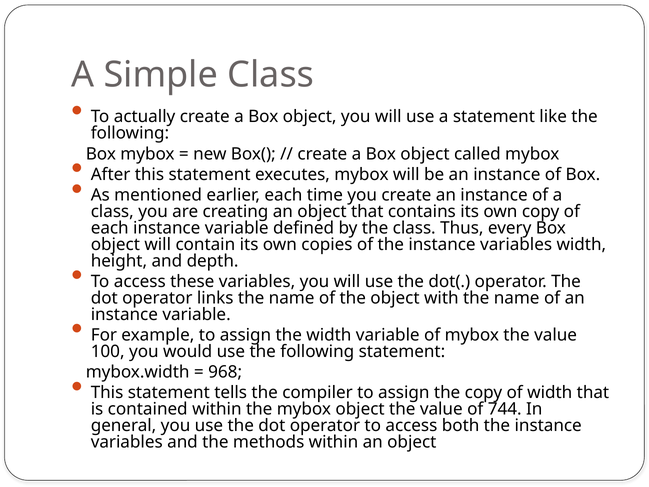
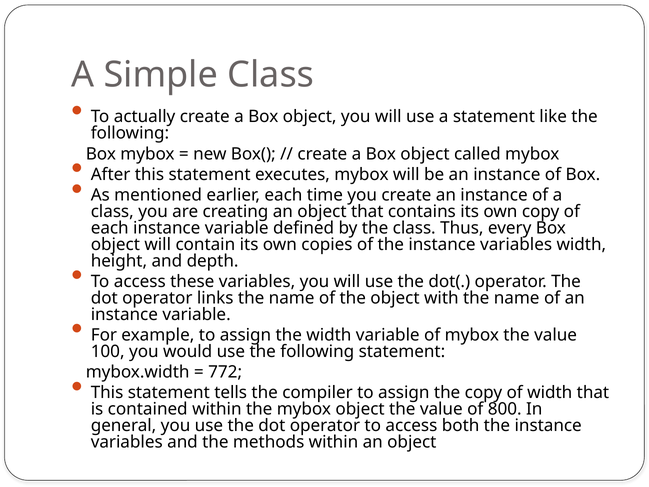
968: 968 -> 772 (225, 372)
744: 744 -> 800 (505, 409)
